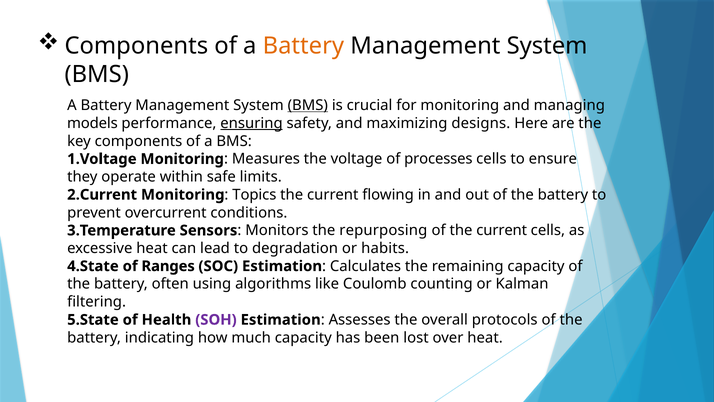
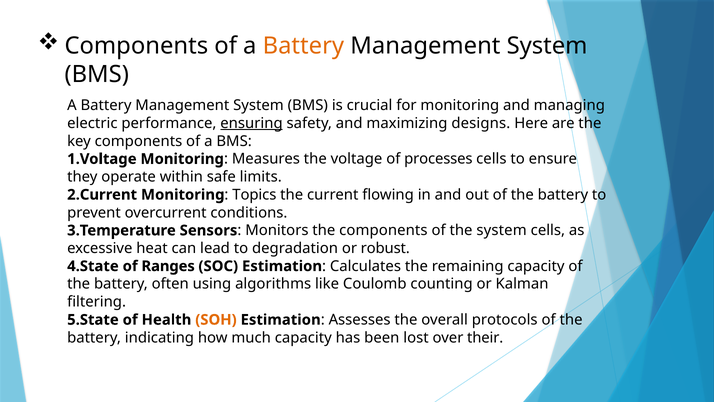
BMS underline: present -> none (308, 105)
models: models -> electric (92, 123)
the repurposing: repurposing -> components (383, 230)
of the current: current -> system (502, 230)
habits: habits -> robust (385, 248)
SOH colour: purple -> orange (216, 320)
over heat: heat -> their (485, 337)
